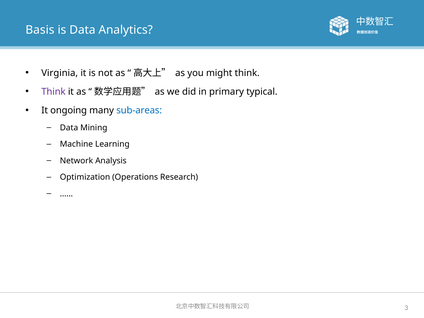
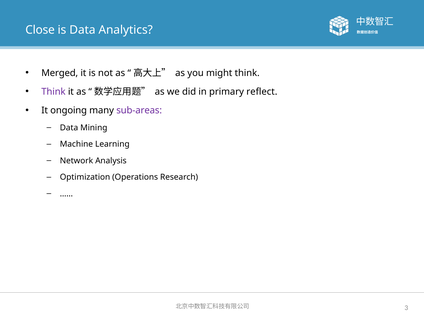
Basis: Basis -> Close (40, 30)
Virginia: Virginia -> Merged (60, 73)
typical: typical -> reflect (262, 92)
sub-areas colour: blue -> purple (139, 111)
